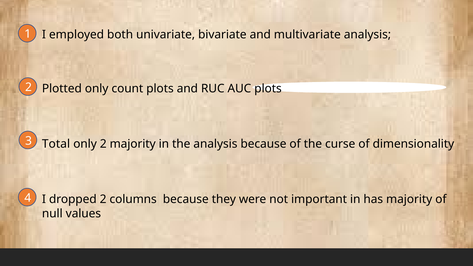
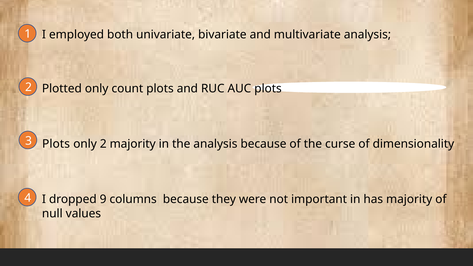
Total: Total -> Plots (56, 144)
dropped 2: 2 -> 9 (103, 199)
